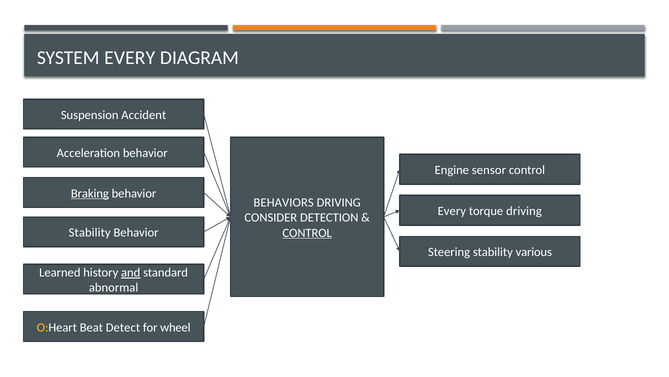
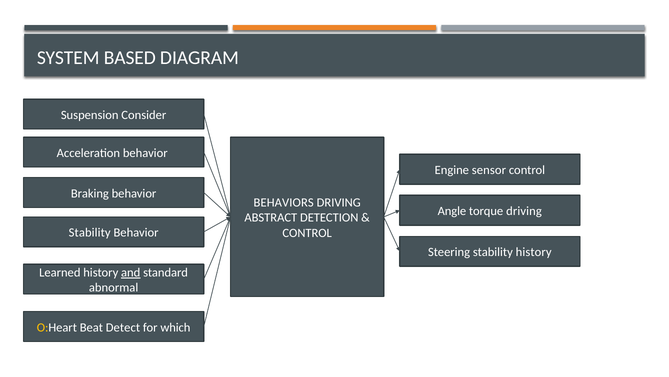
SYSTEM EVERY: EVERY -> BASED (130, 58)
Accident: Accident -> Consider (144, 115)
Braking underline: present -> none (90, 193)
Every: Every -> Angle (452, 211)
CONSIDER: CONSIDER -> ABSTRACT (271, 217)
CONTROL underline: present -> none (307, 232)
stability various: various -> history (534, 252)
wheel: wheel -> which (175, 327)
